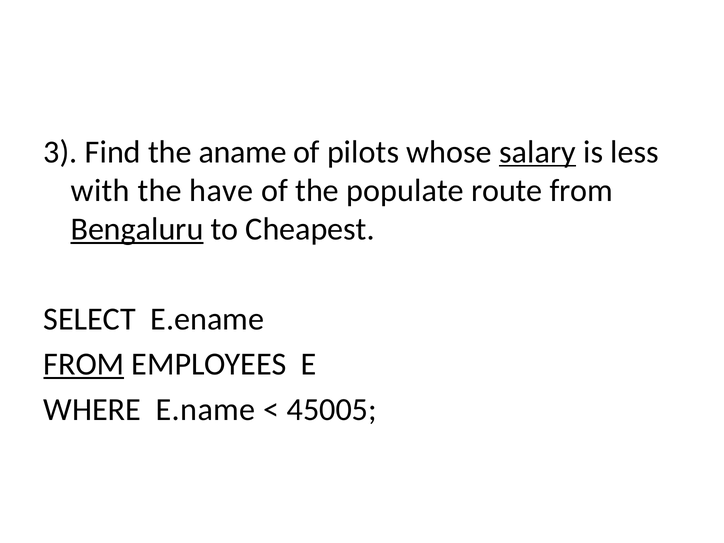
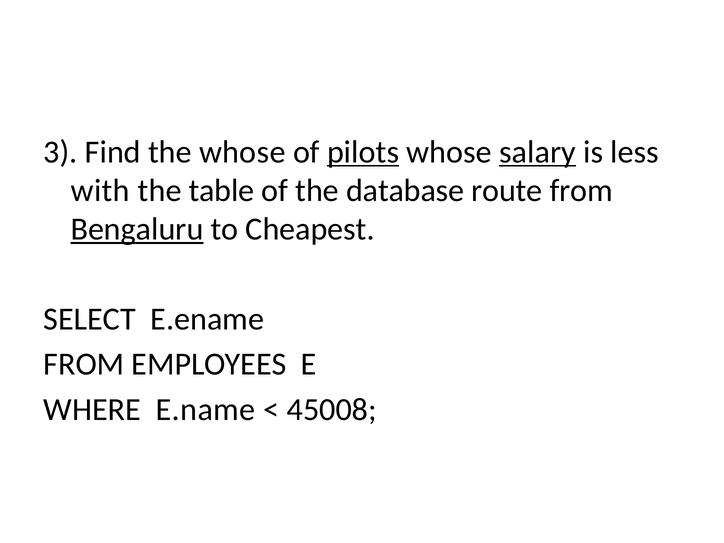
the aname: aname -> whose (242, 152)
pilots underline: none -> present (363, 152)
have: have -> table (222, 191)
populate: populate -> database (405, 191)
FROM underline: present -> none (84, 364)
45005: 45005 -> 45008 (332, 409)
